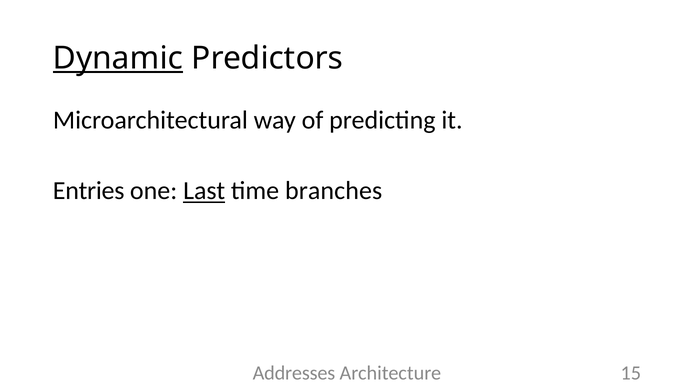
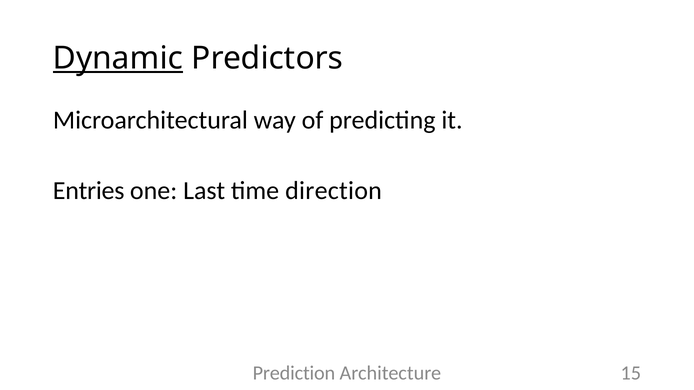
Last underline: present -> none (204, 191)
branches: branches -> direction (334, 191)
Addresses: Addresses -> Prediction (294, 373)
